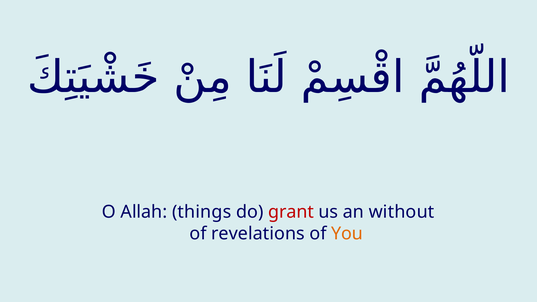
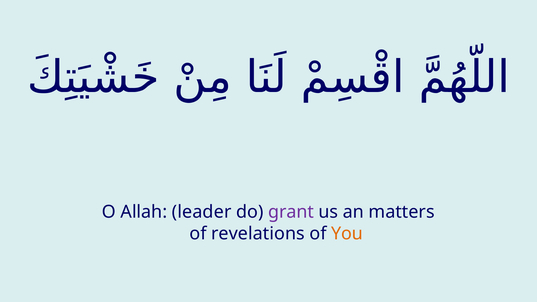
things: things -> leader (202, 212)
grant colour: red -> purple (291, 212)
without: without -> matters (402, 212)
